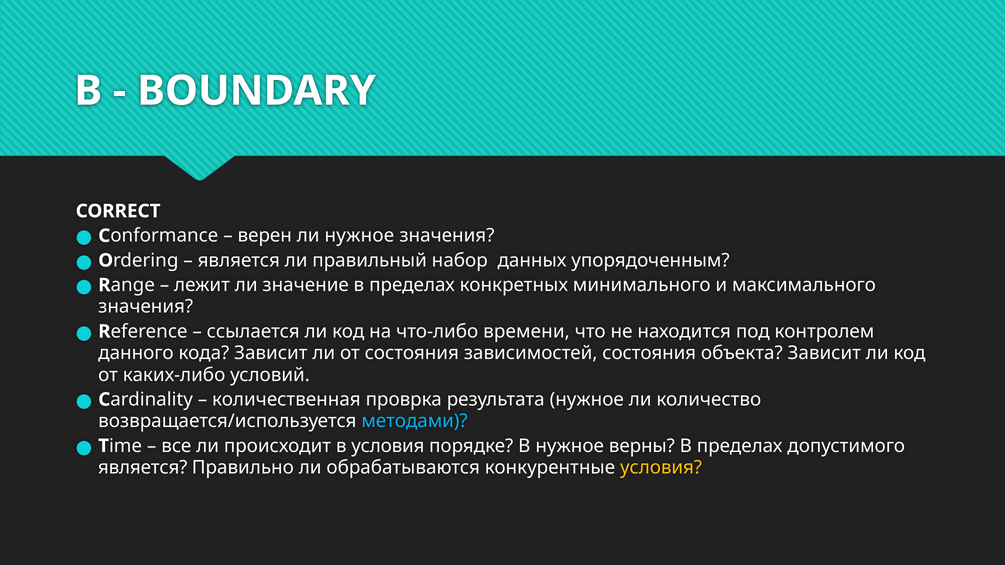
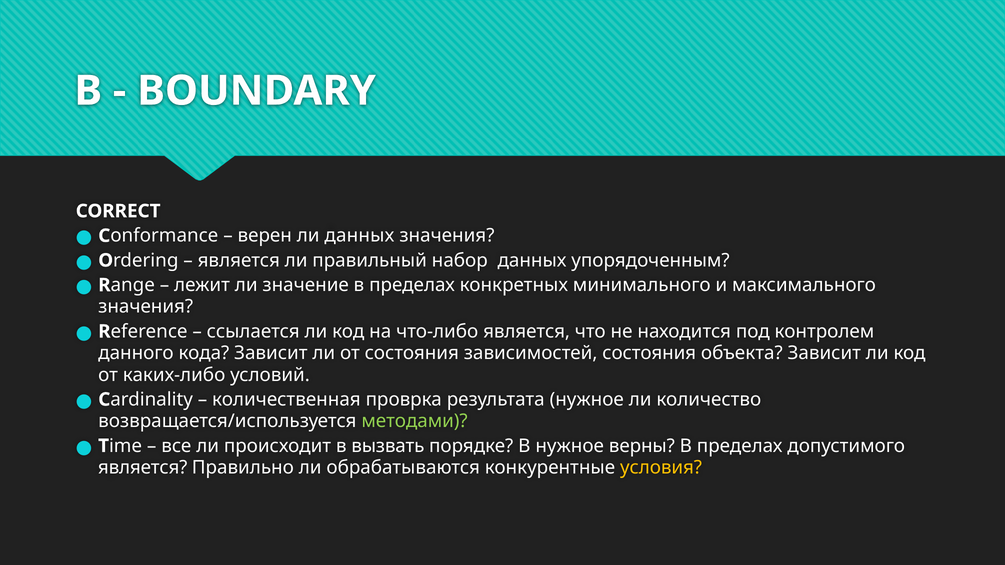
ли нужное: нужное -> данных (359, 236)
что-либо времени: времени -> является (527, 332)
методами colour: light blue -> light green (415, 421)
в условия: условия -> вызвать (388, 446)
